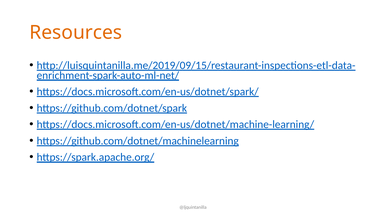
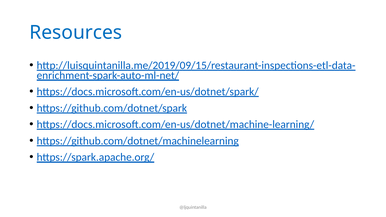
Resources colour: orange -> blue (76, 32)
